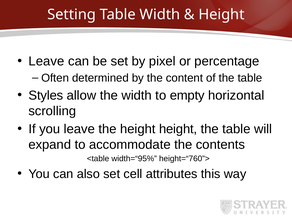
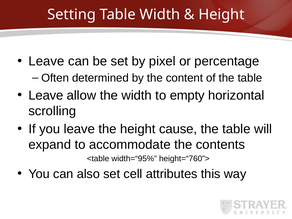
Styles: Styles -> Leave (46, 95)
height height: height -> cause (178, 129)
